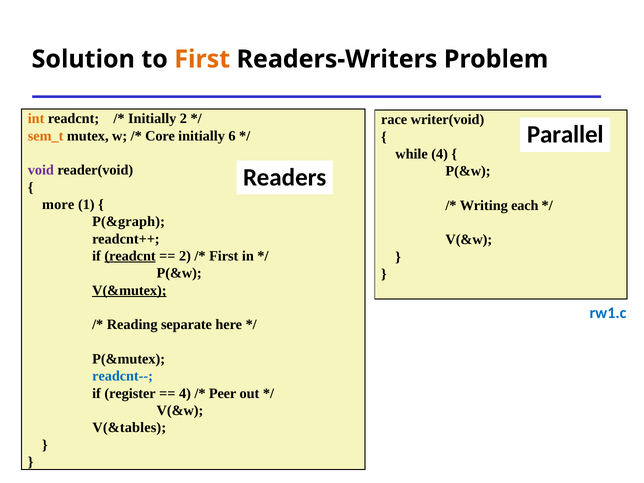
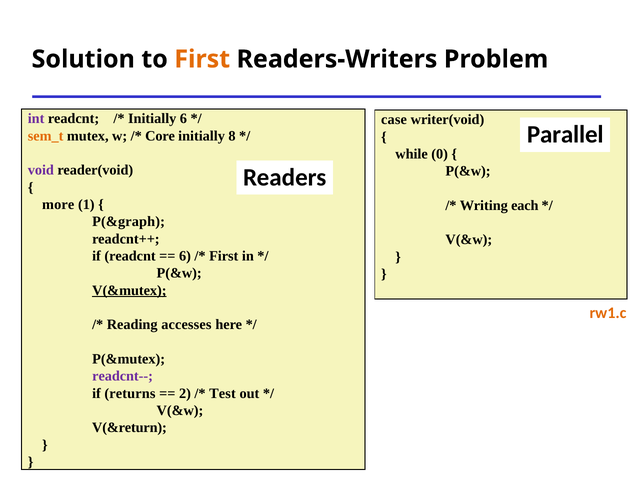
int colour: orange -> purple (36, 119)
Initially 2: 2 -> 6 (183, 119)
race: race -> case (394, 120)
6: 6 -> 8 (232, 136)
while 4: 4 -> 0 (440, 154)
readcnt underline: present -> none (130, 256)
2: 2 -> 6 (185, 256)
rw1.c colour: blue -> orange (608, 313)
separate: separate -> accesses (186, 325)
readcnt-- colour: blue -> purple (123, 376)
register: register -> returns (130, 393)
4: 4 -> 2 (185, 393)
Peer: Peer -> Test (222, 393)
V(&tables: V(&tables -> V(&return (129, 428)
